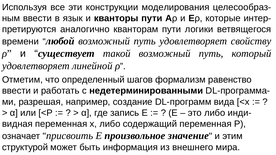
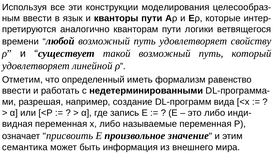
шагов: шагов -> иметь (140, 80)
содержащий: содержащий -> называемые (150, 124)
структурой: структурой -> семантика (25, 148)
